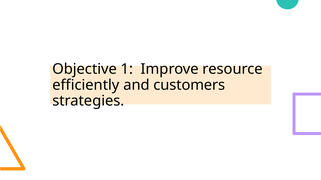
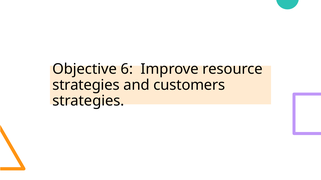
1: 1 -> 6 (127, 69)
efficiently: efficiently -> strategies (86, 85)
